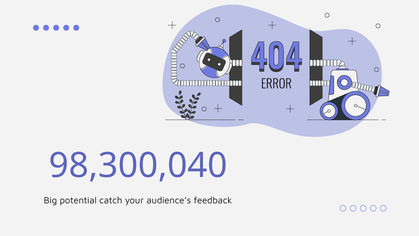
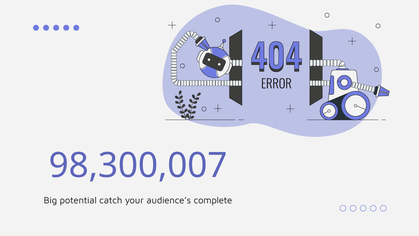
98,300,040: 98,300,040 -> 98,300,007 (138, 165)
feedback: feedback -> complete (213, 200)
